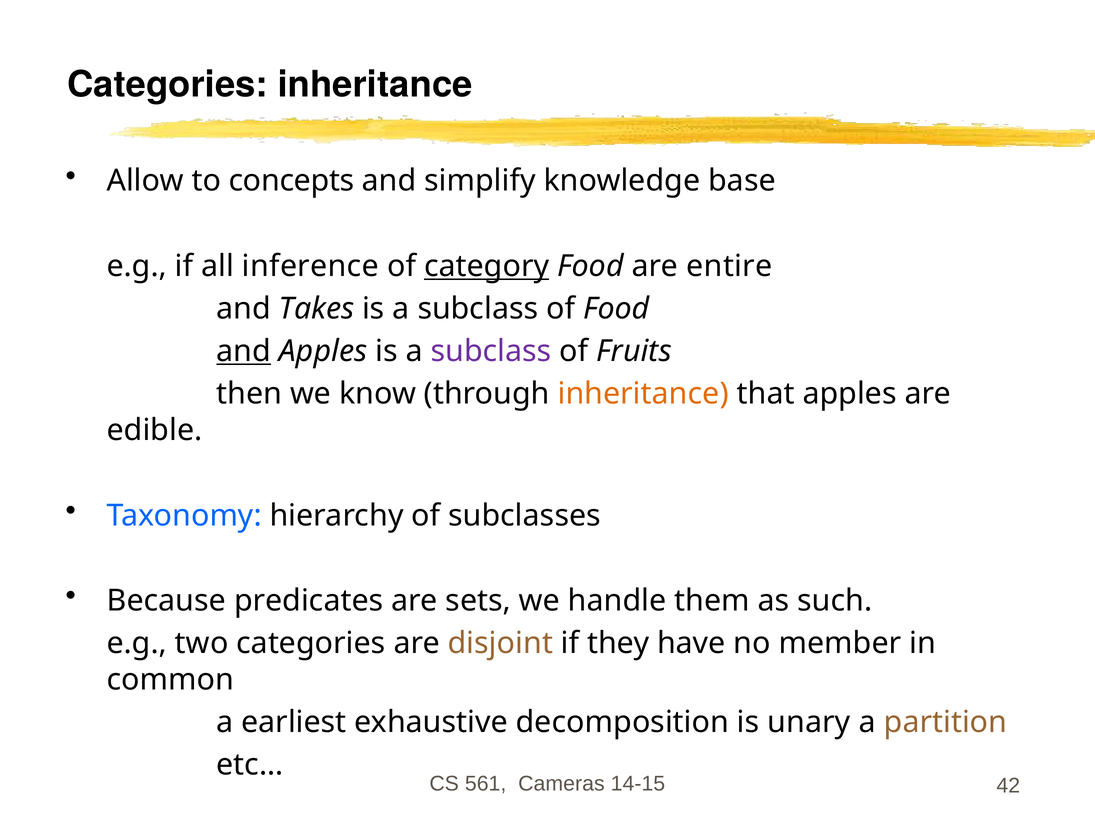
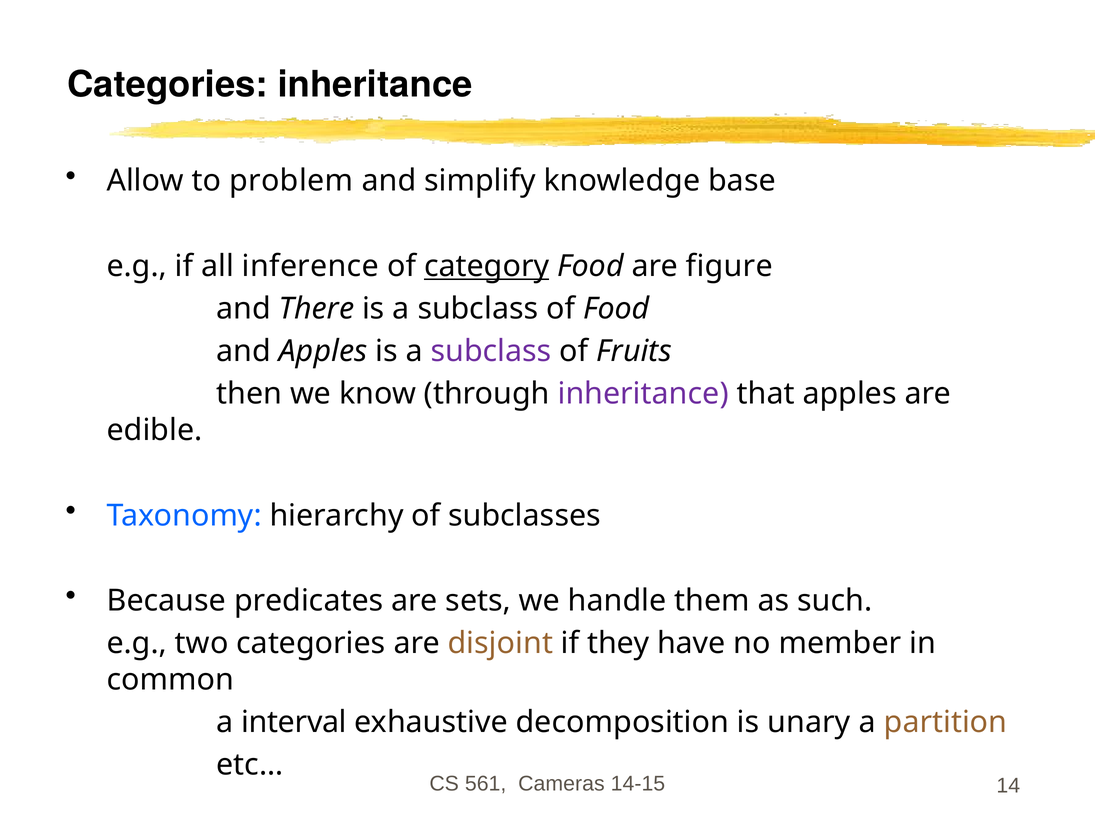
concepts: concepts -> problem (291, 181)
entire: entire -> figure (729, 266)
Takes: Takes -> There (317, 309)
and underline: present -> none (244, 351)
inheritance colour: orange -> purple (643, 394)
earliest: earliest -> interval (294, 723)
42: 42 -> 14 (1008, 786)
